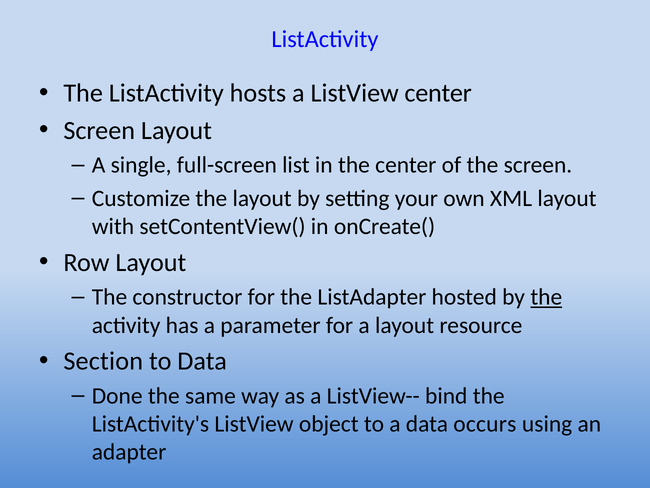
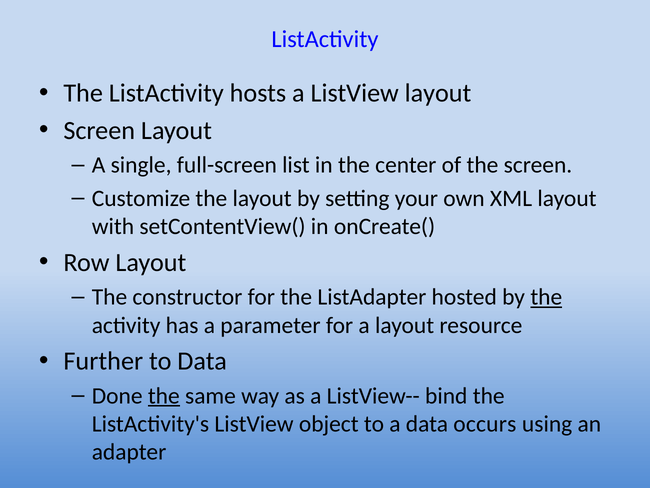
ListView center: center -> layout (438, 93)
Section: Section -> Further (103, 361)
the underline: none -> present (164, 395)
